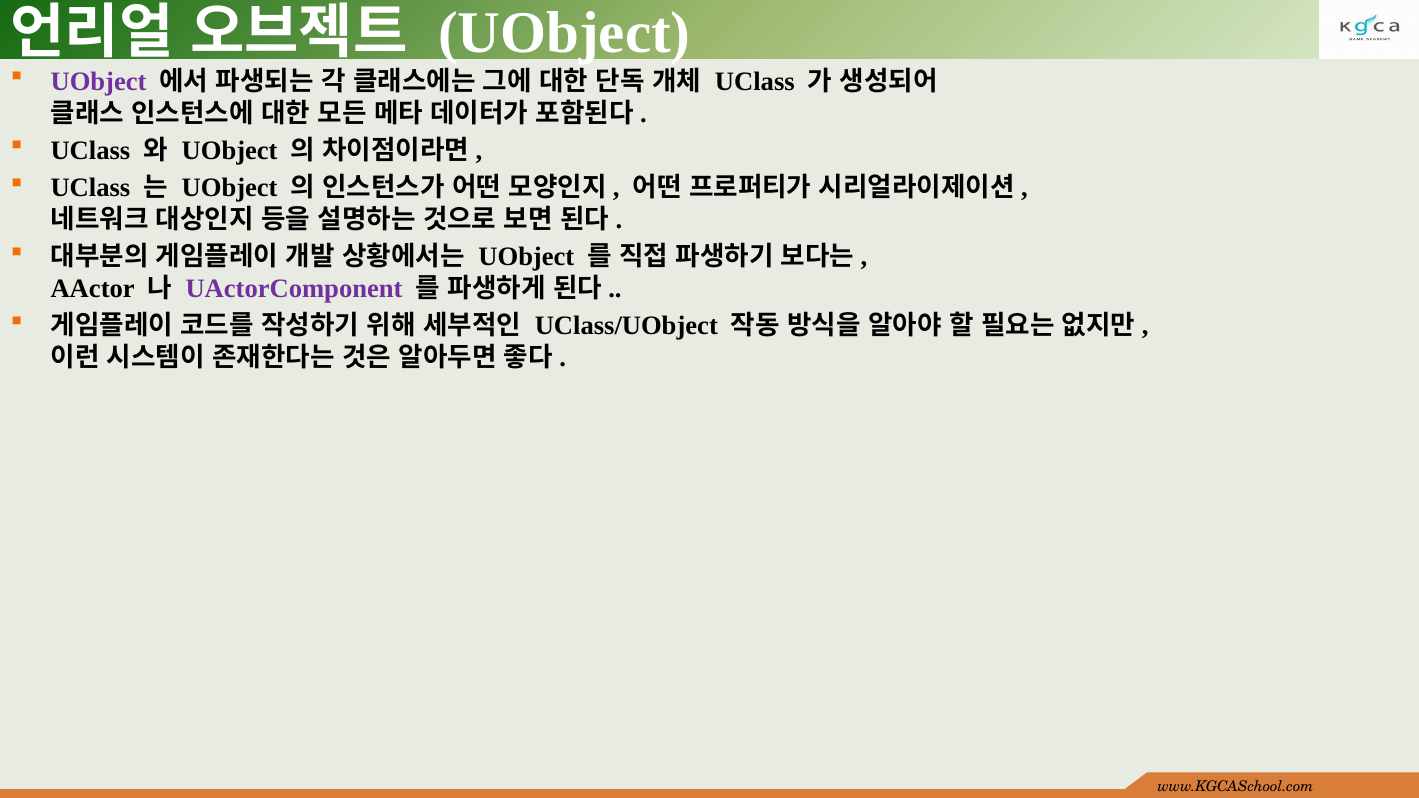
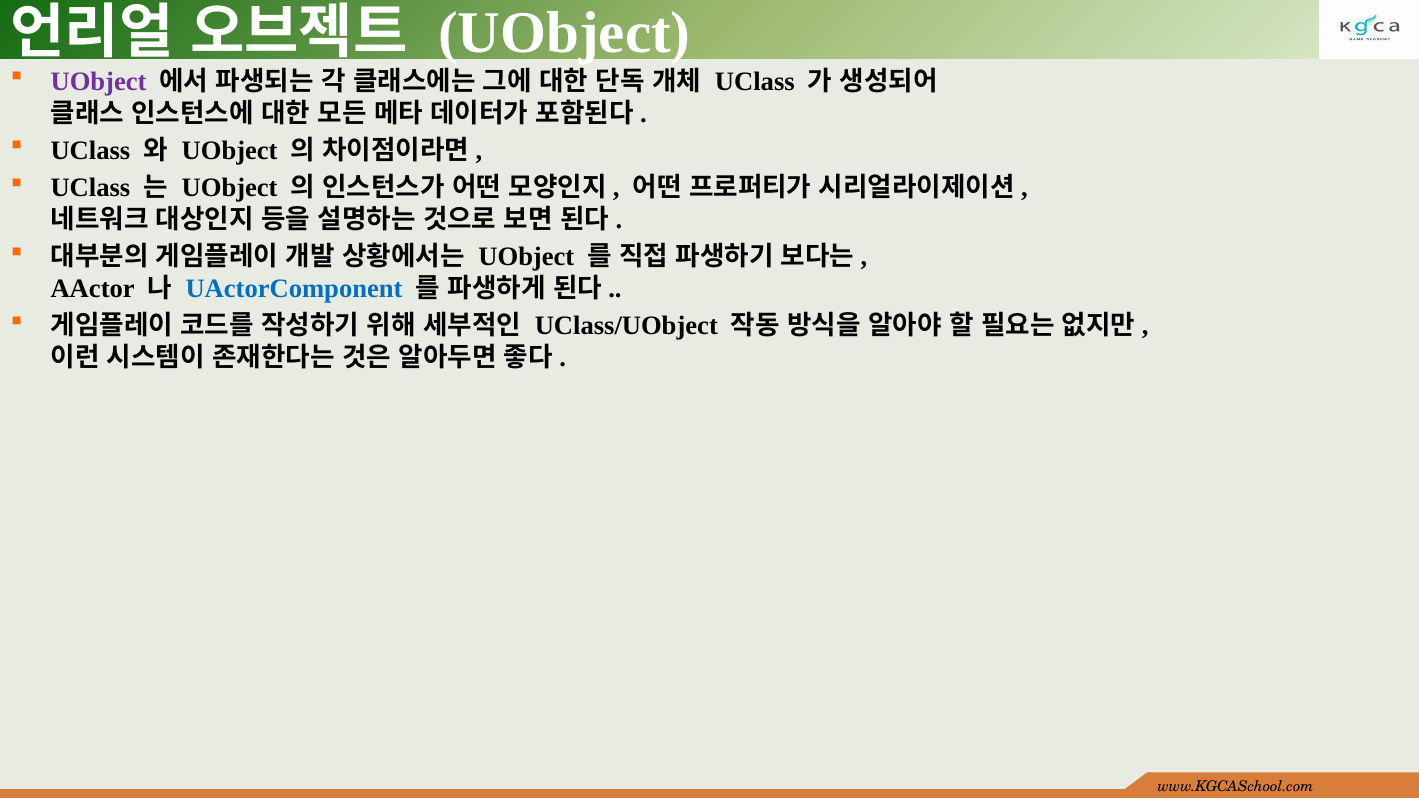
UActorComponent colour: purple -> blue (294, 289)
